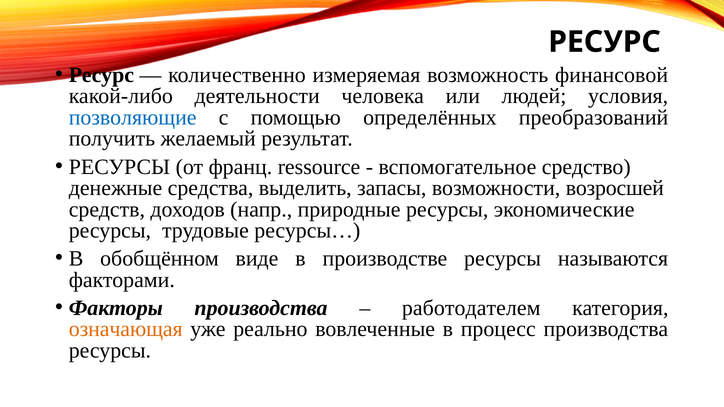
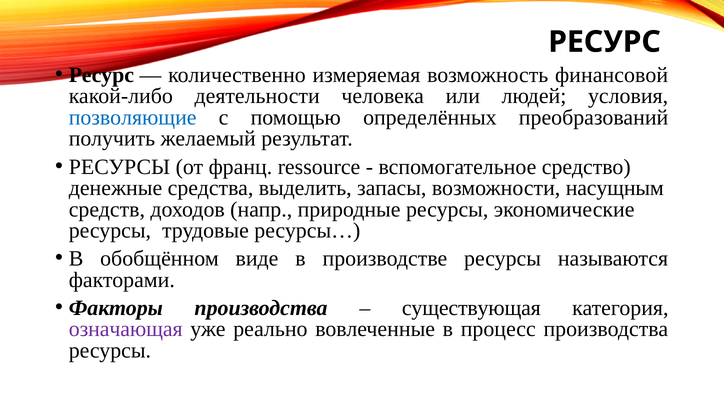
возросшей: возросшей -> насущным (615, 188)
работодателем: работодателем -> существующая (471, 308)
означающая colour: orange -> purple (126, 329)
